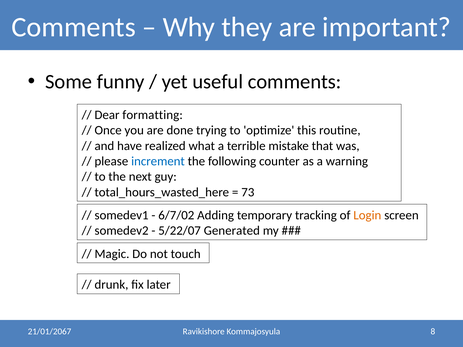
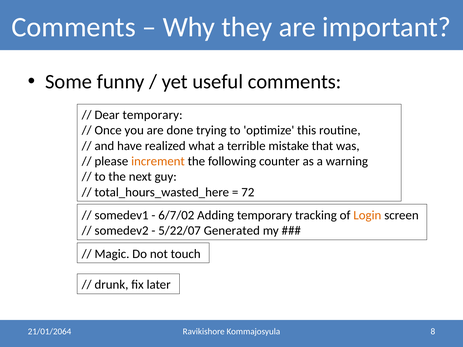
Dear formatting: formatting -> temporary (153, 115)
increment colour: blue -> orange (158, 161)
73: 73 -> 72 (248, 192)
21/01/2067: 21/01/2067 -> 21/01/2064 (50, 332)
